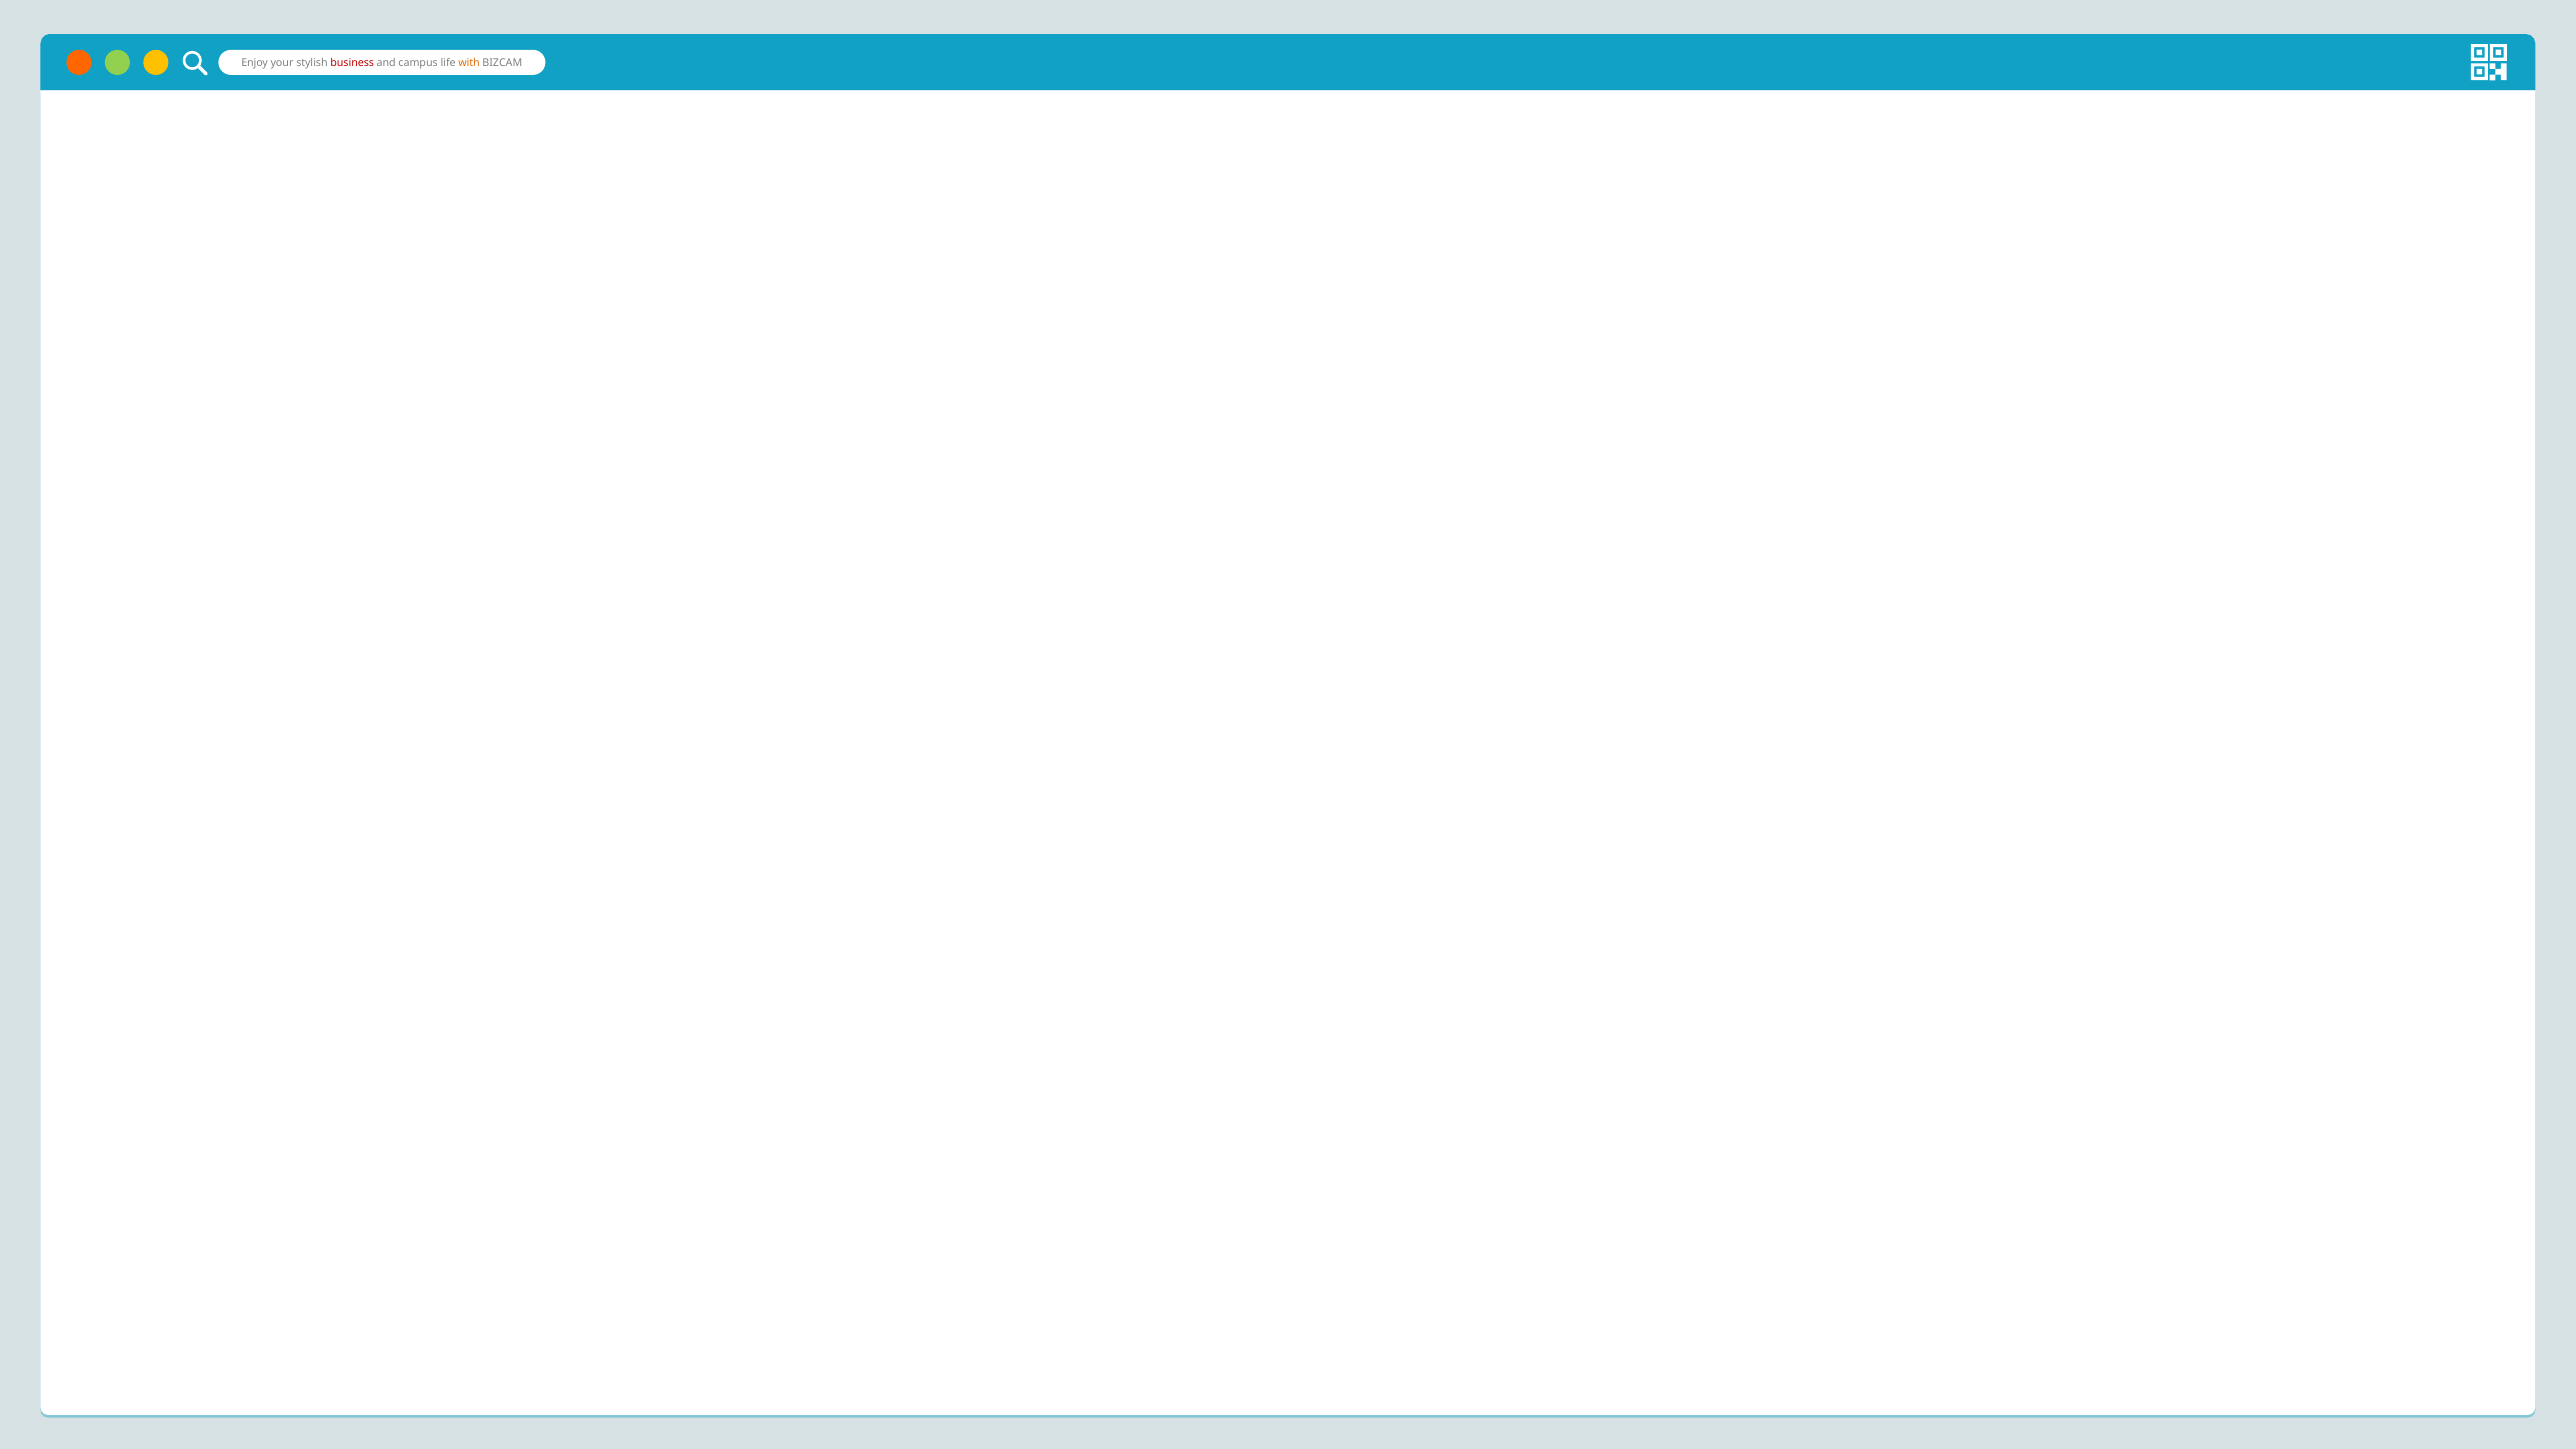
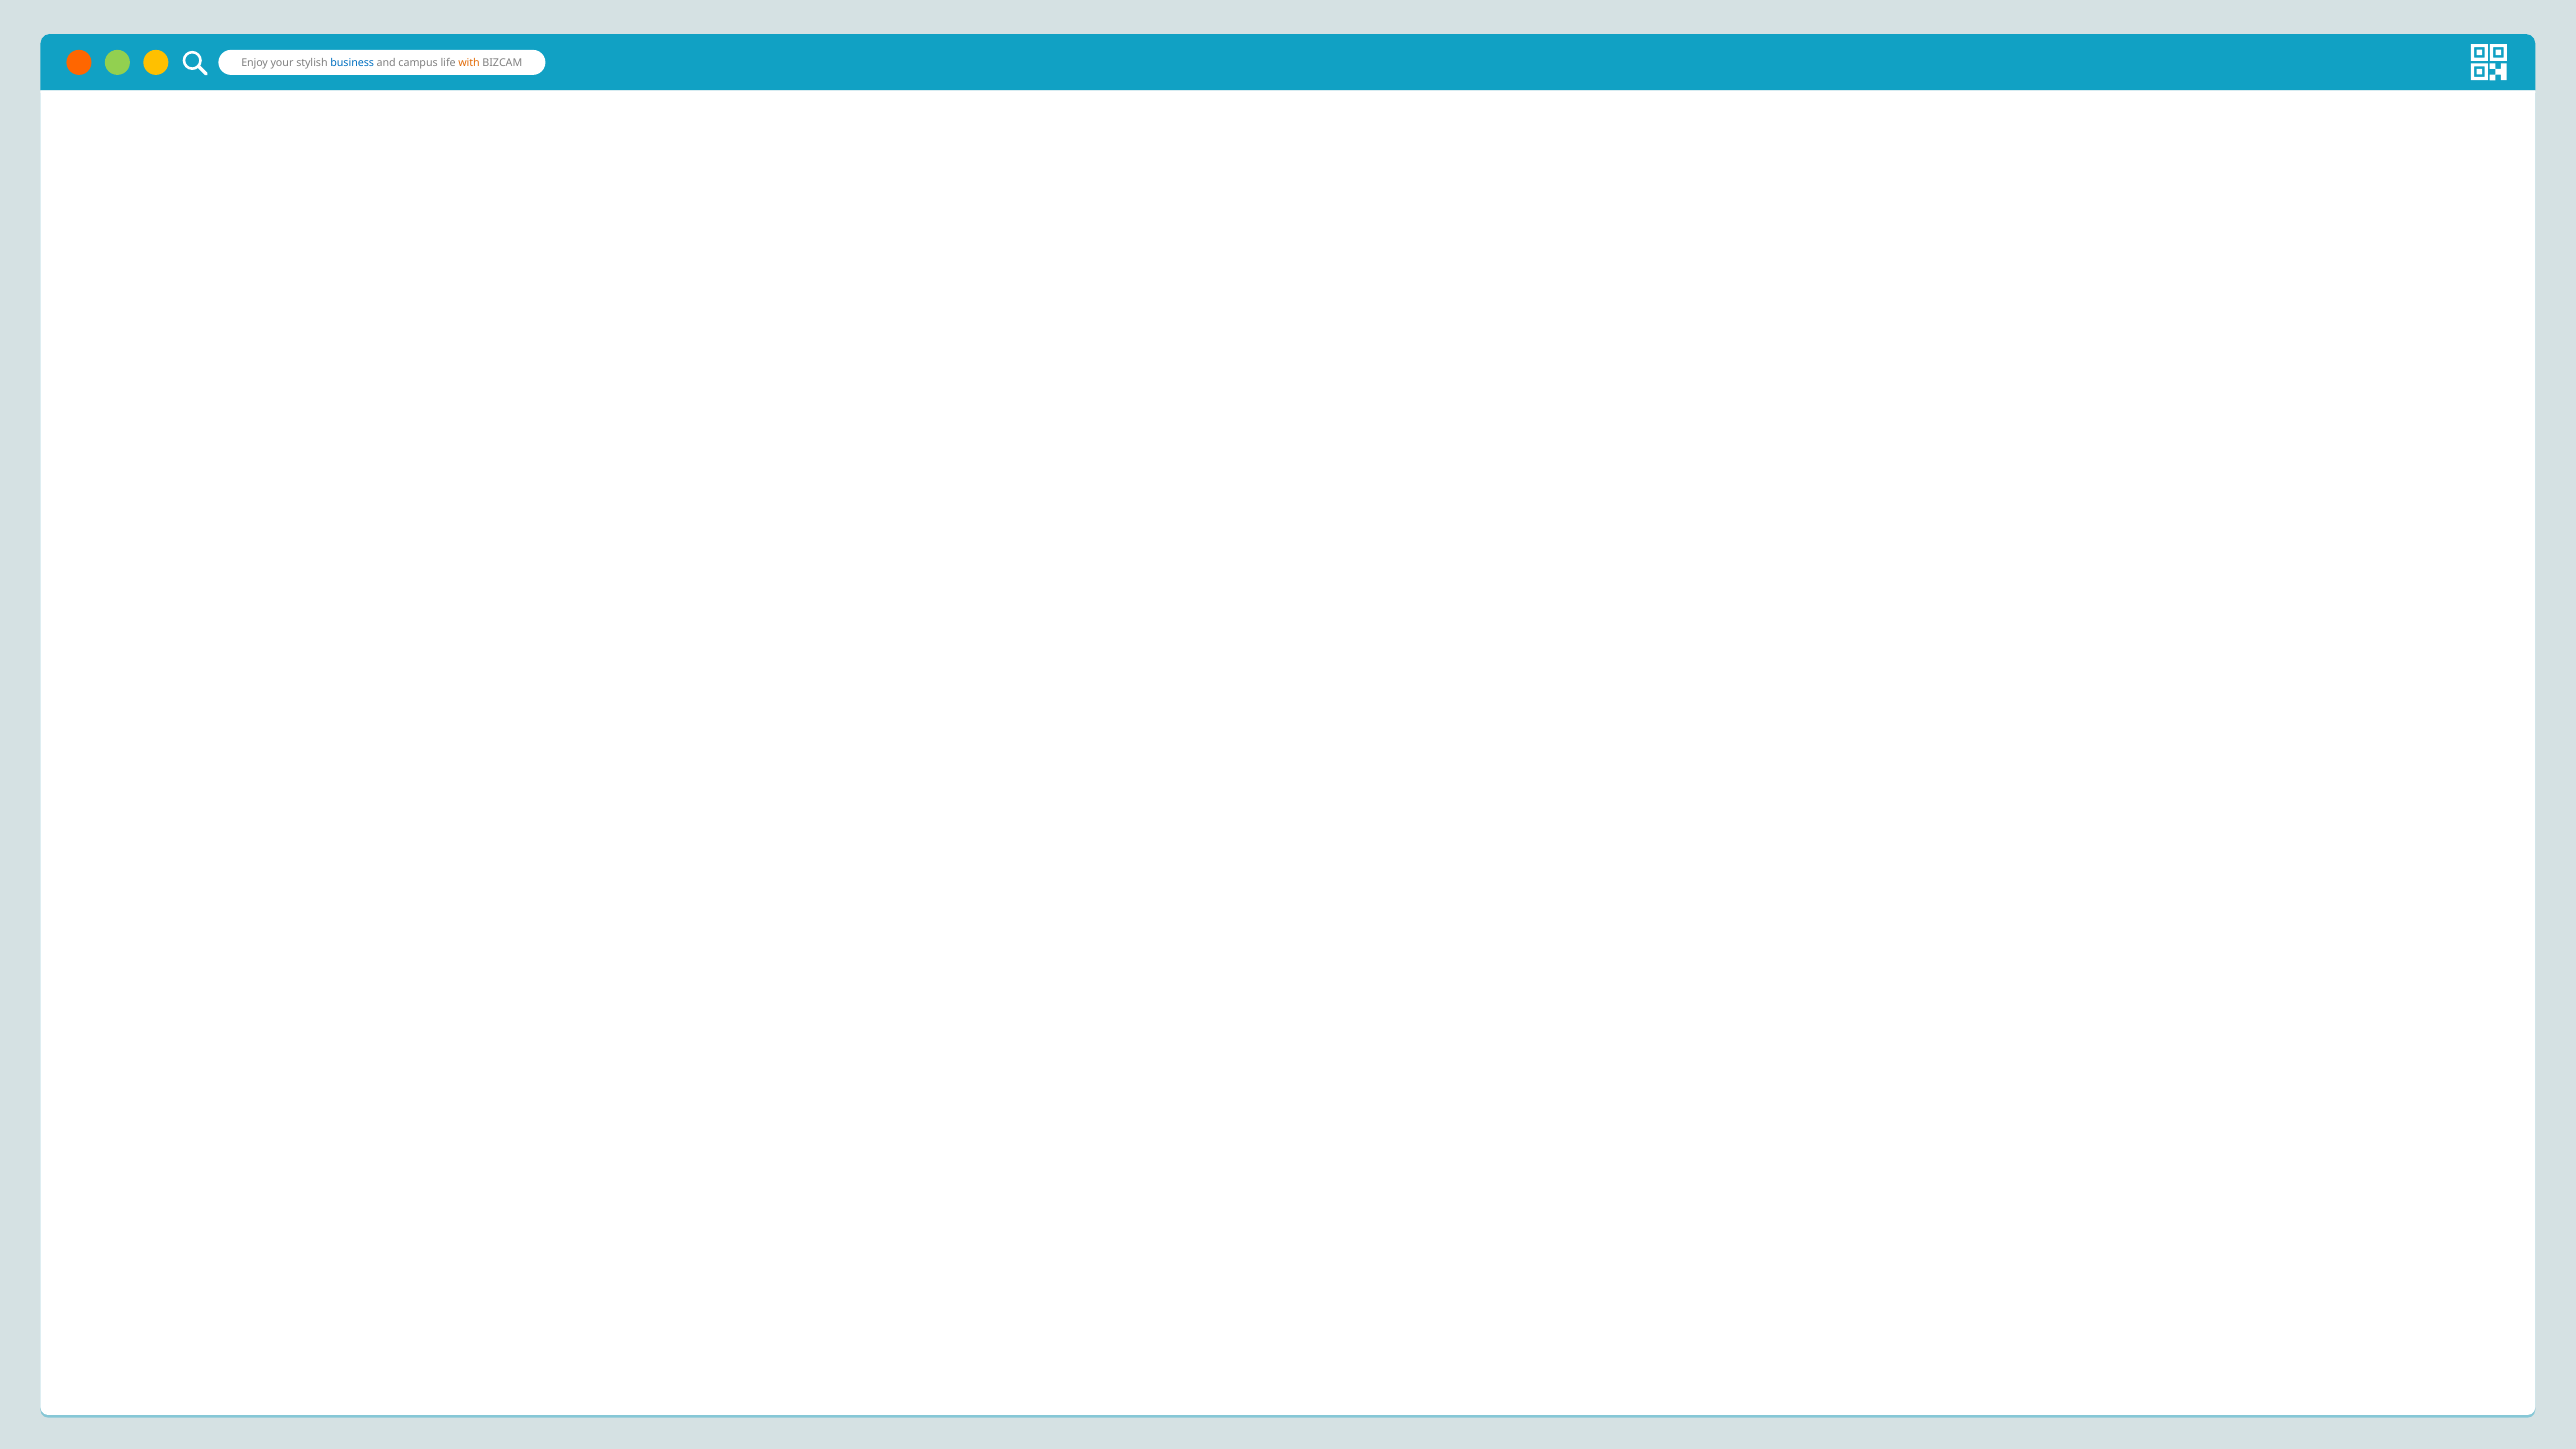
business colour: red -> blue (352, 63)
